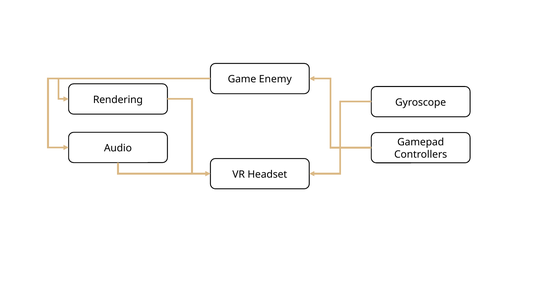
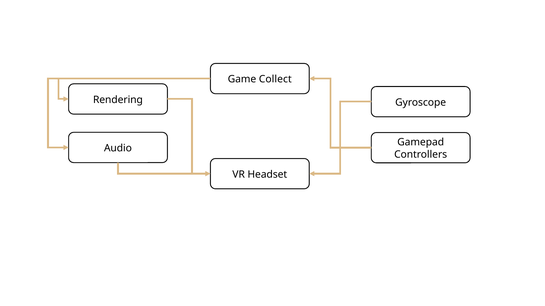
Enemy: Enemy -> Collect (275, 79)
